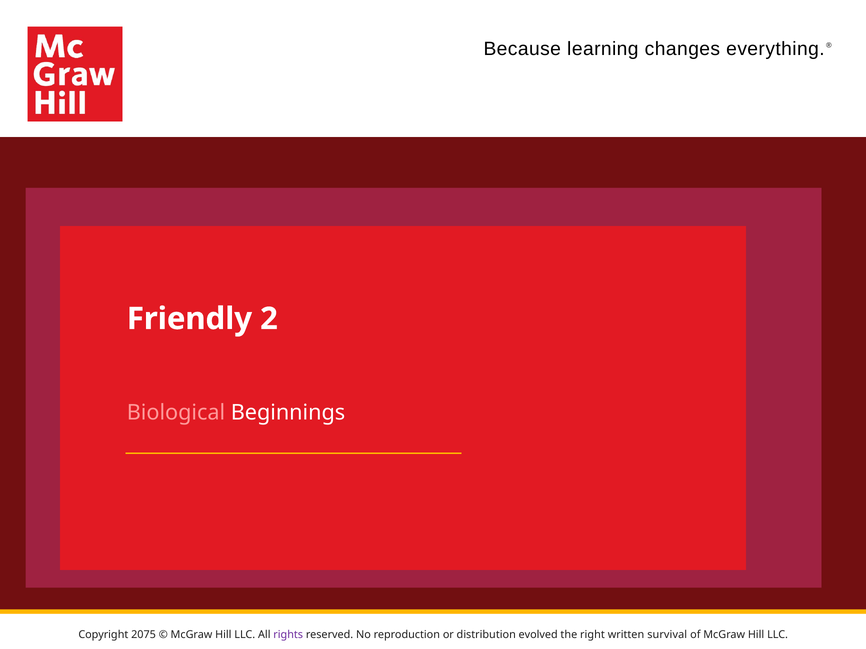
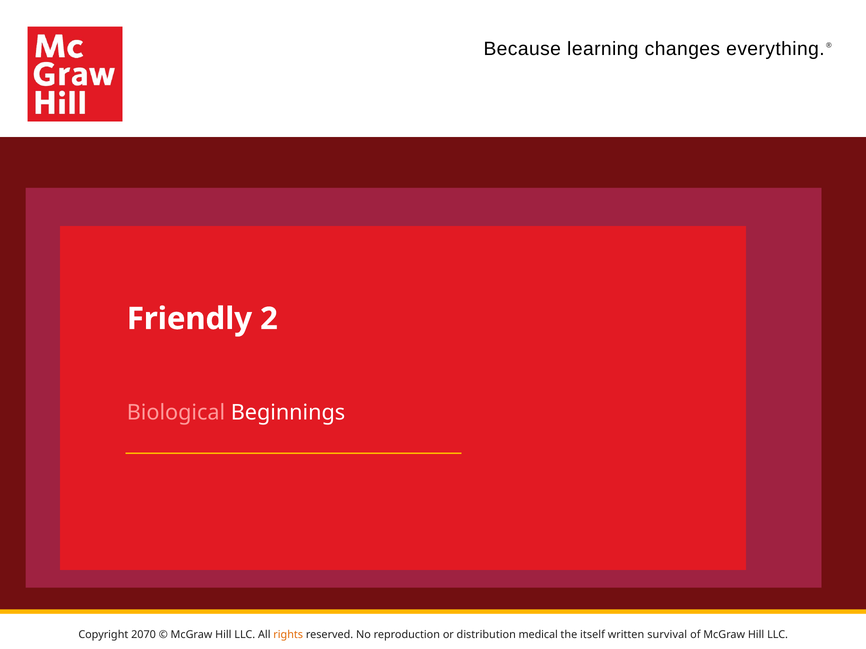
2075: 2075 -> 2070 (144, 635)
rights colour: purple -> orange (288, 635)
evolved: evolved -> medical (538, 635)
right: right -> itself (592, 635)
